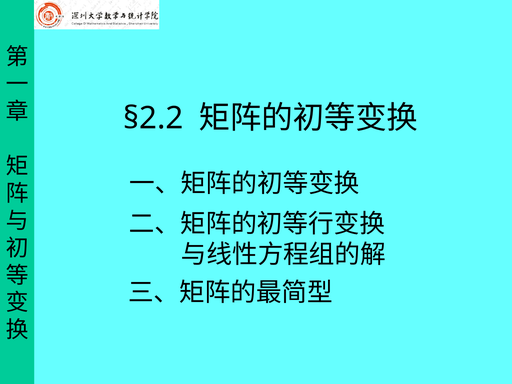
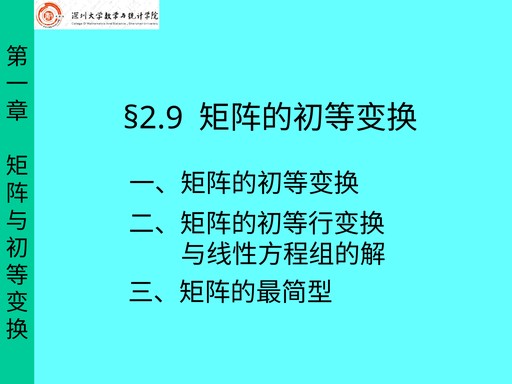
§2.2: §2.2 -> §2.9 (153, 118)
